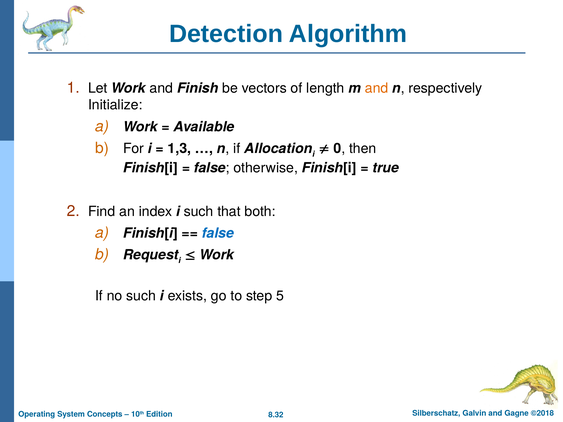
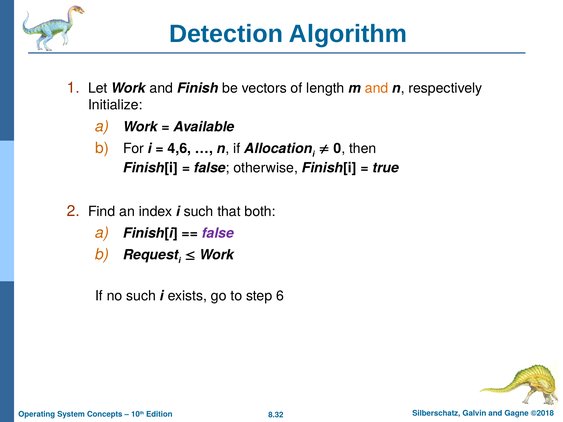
1,3: 1,3 -> 4,6 (179, 149)
false colour: blue -> purple (218, 233)
5: 5 -> 6 (280, 296)
